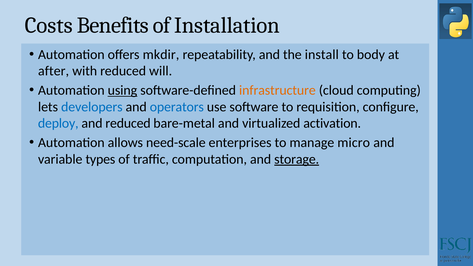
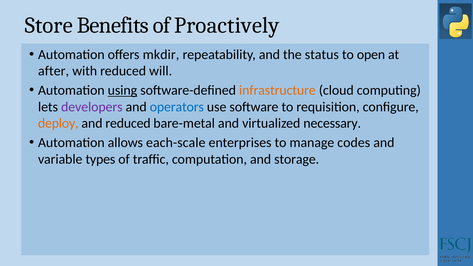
Costs: Costs -> Store (49, 25)
Installation: Installation -> Proactively (227, 25)
install: install -> status (322, 55)
body: body -> open (371, 55)
developers colour: blue -> purple (92, 107)
deploy colour: blue -> orange (58, 123)
activation: activation -> necessary (332, 123)
need-scale: need-scale -> each-scale (176, 143)
micro: micro -> codes (354, 143)
storage underline: present -> none (297, 159)
